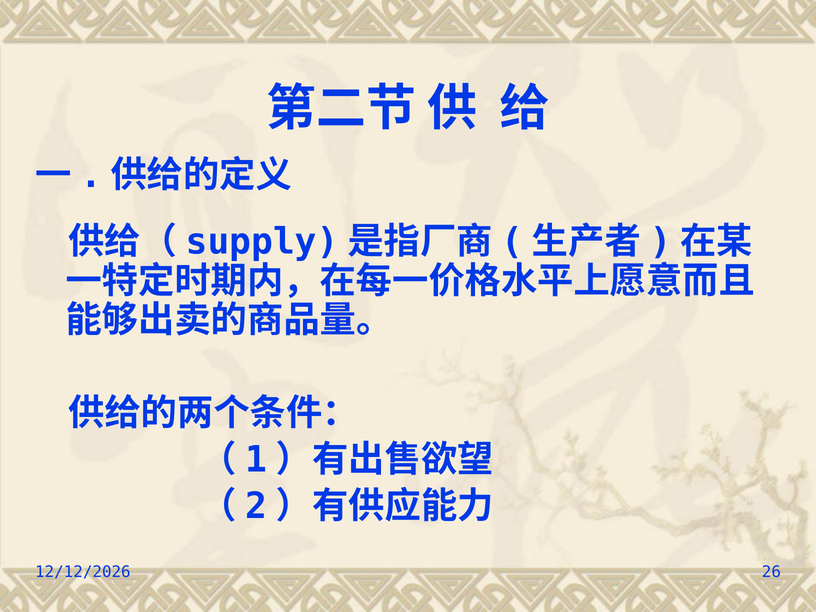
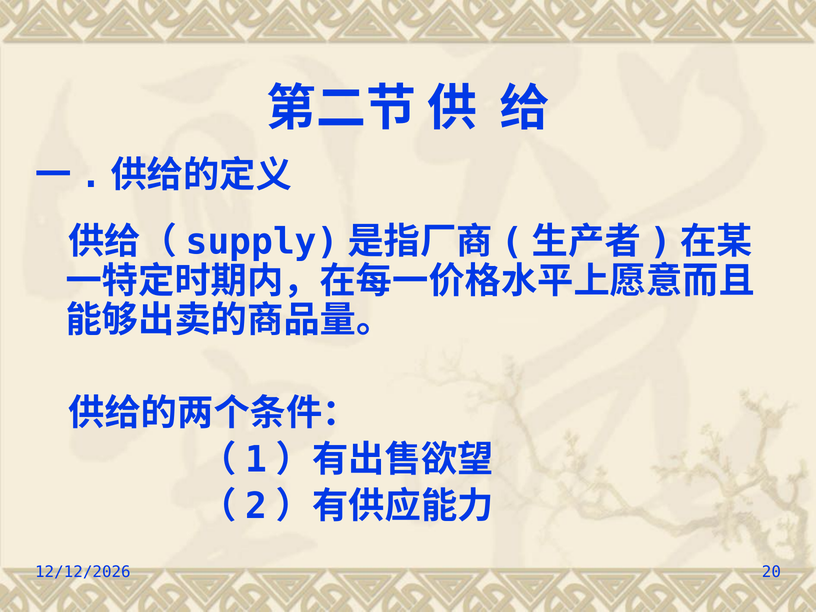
26: 26 -> 20 (771, 572)
